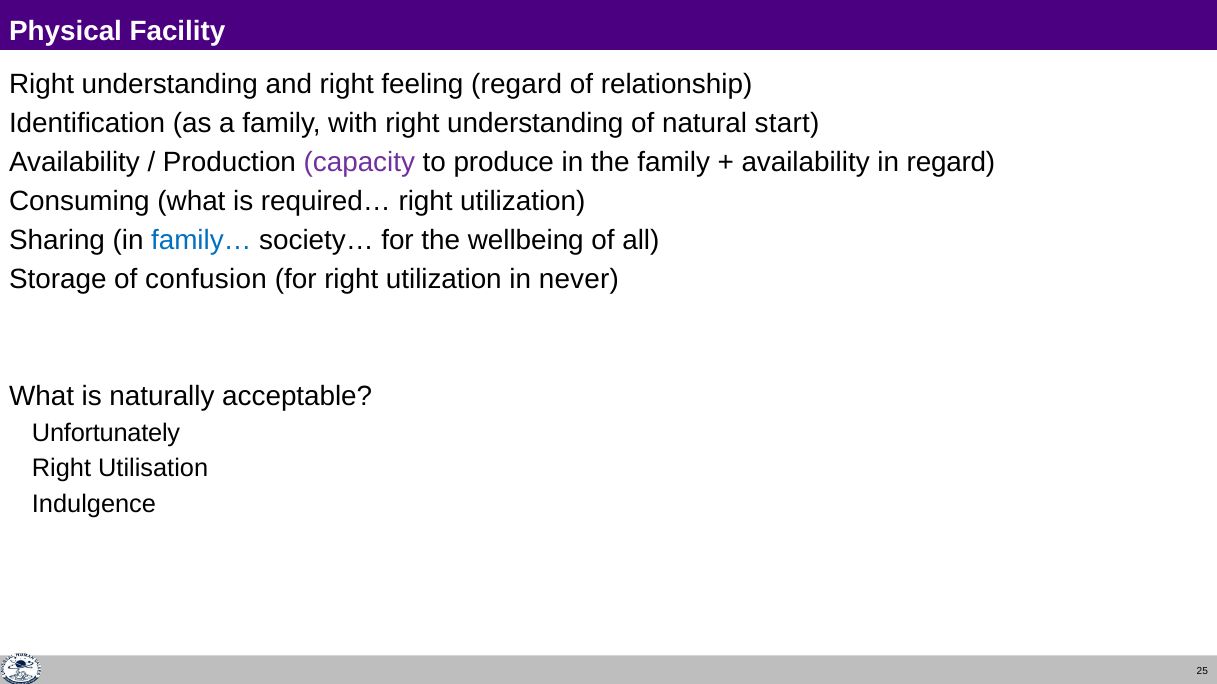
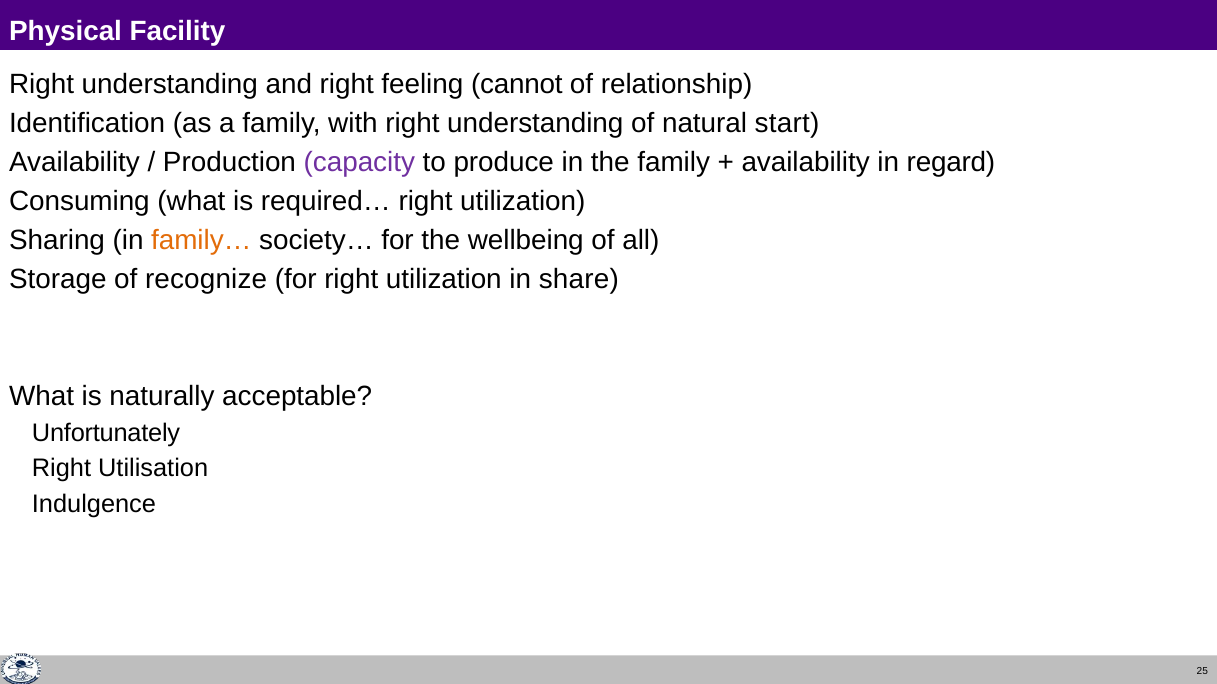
feeling regard: regard -> cannot (517, 84)
family… colour: blue -> orange (201, 240)
confusion: confusion -> recognize (206, 279)
never: never -> share (579, 279)
